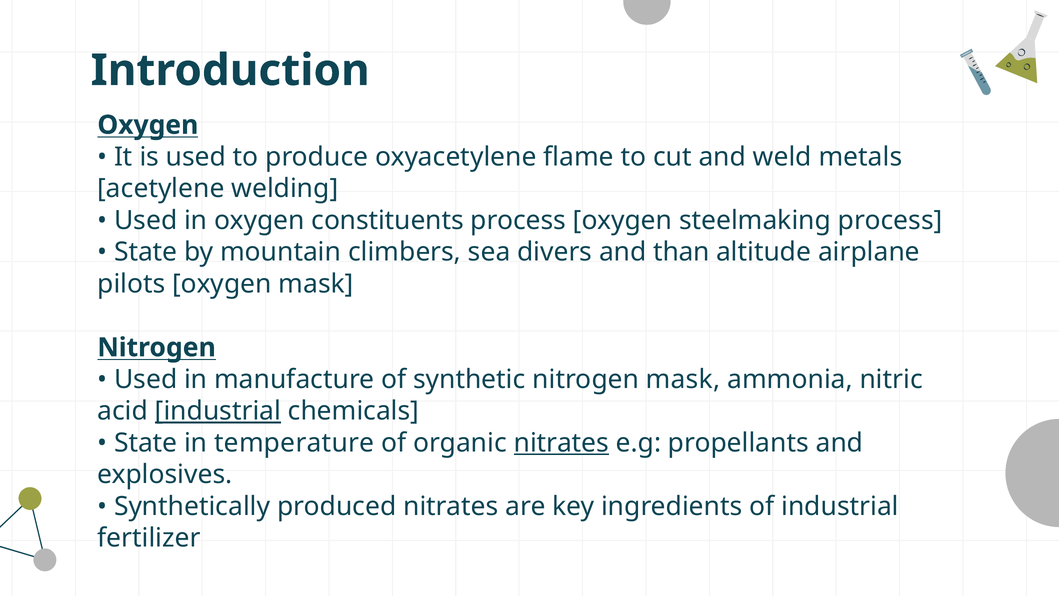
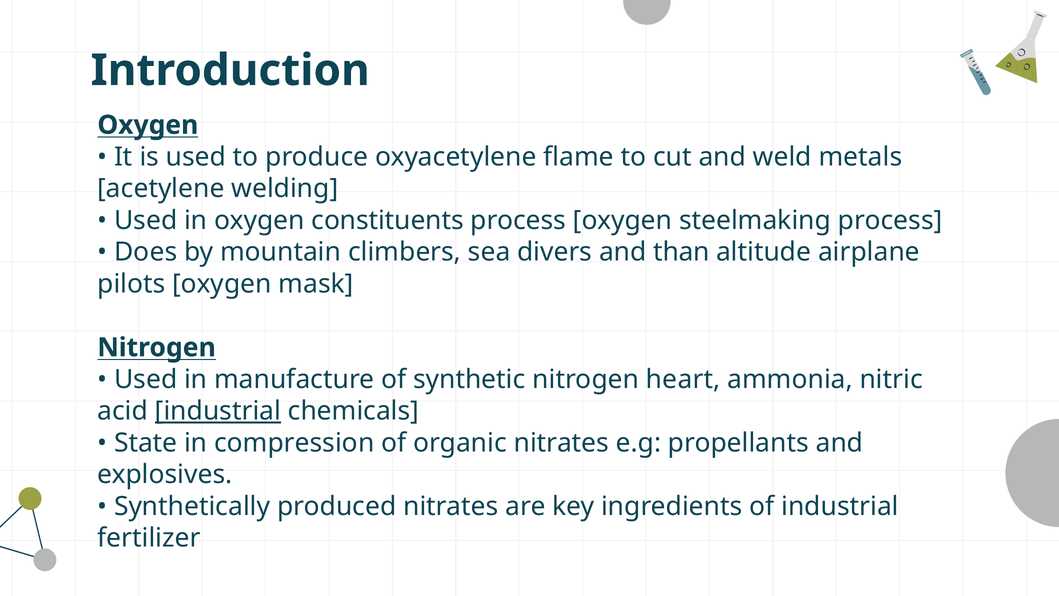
State: State -> Does (146, 252)
nitrogen mask: mask -> heart (683, 379)
temperature: temperature -> compression (294, 443)
nitrates underline: present -> none (561, 443)
